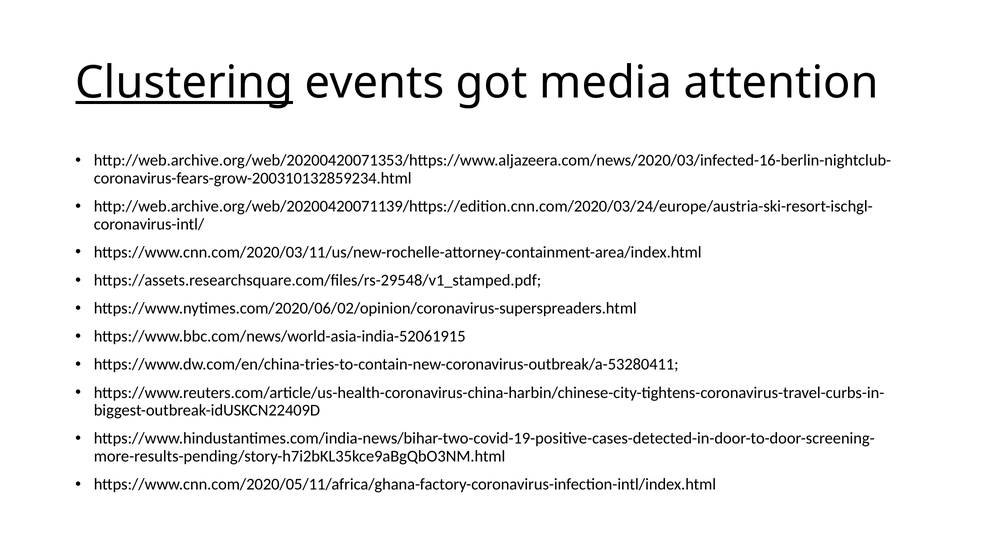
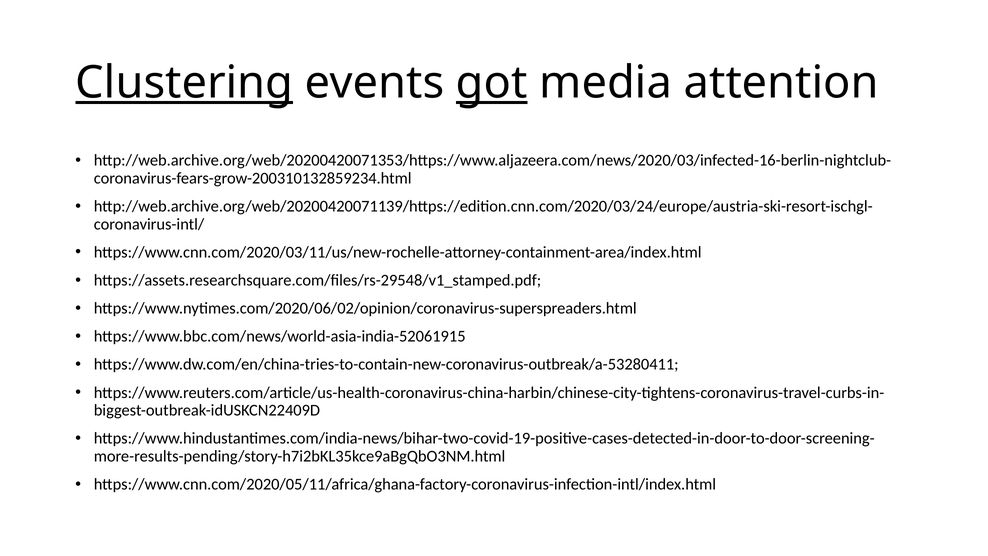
got underline: none -> present (492, 83)
